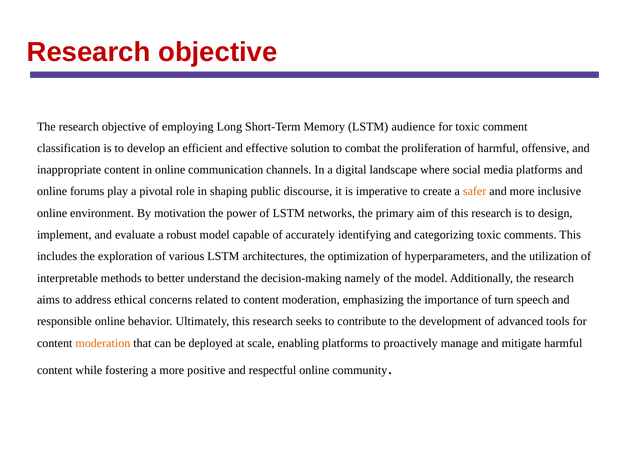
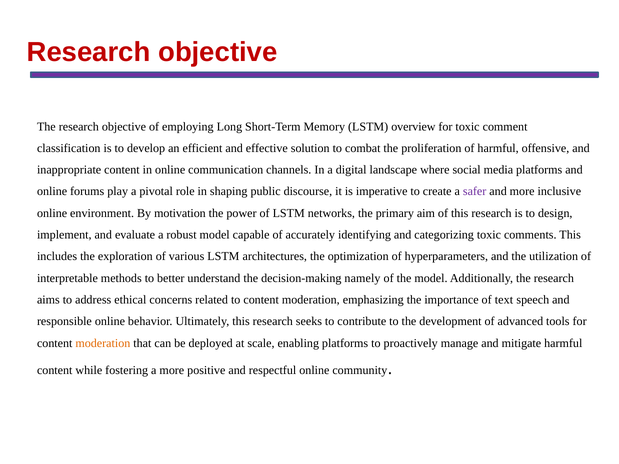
audience: audience -> overview (413, 127)
safer colour: orange -> purple (475, 192)
turn: turn -> text (504, 300)
